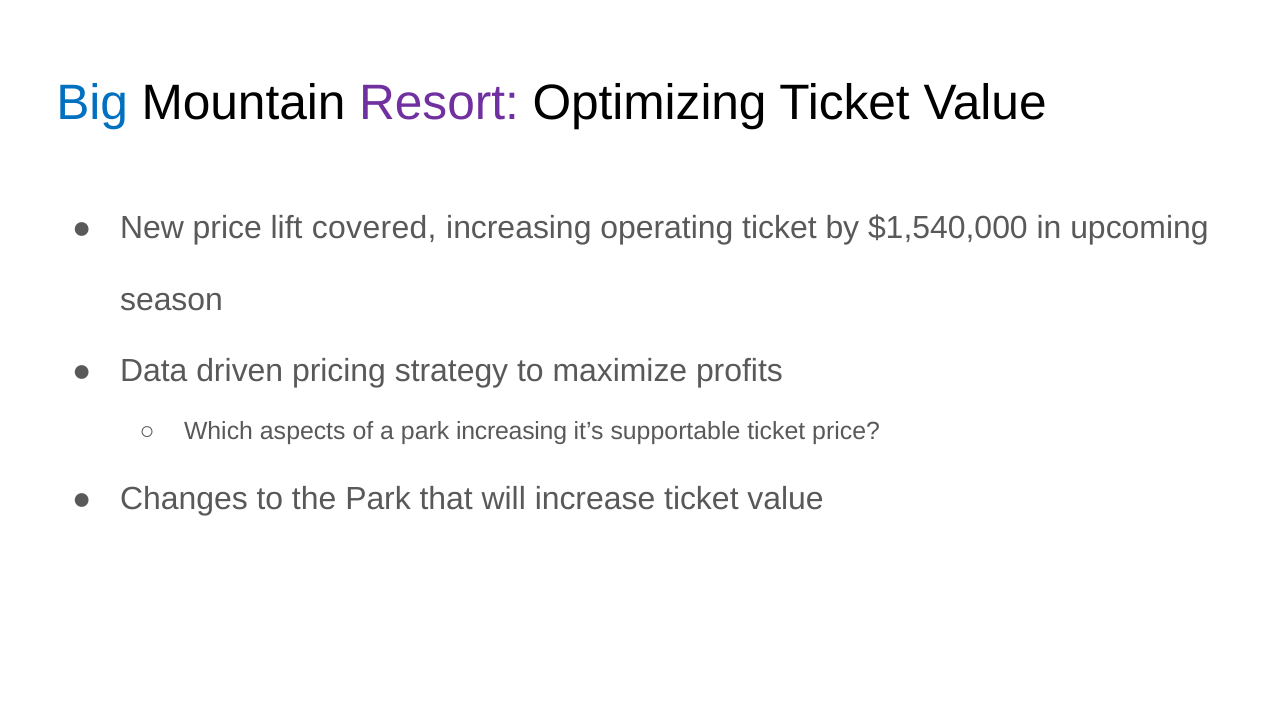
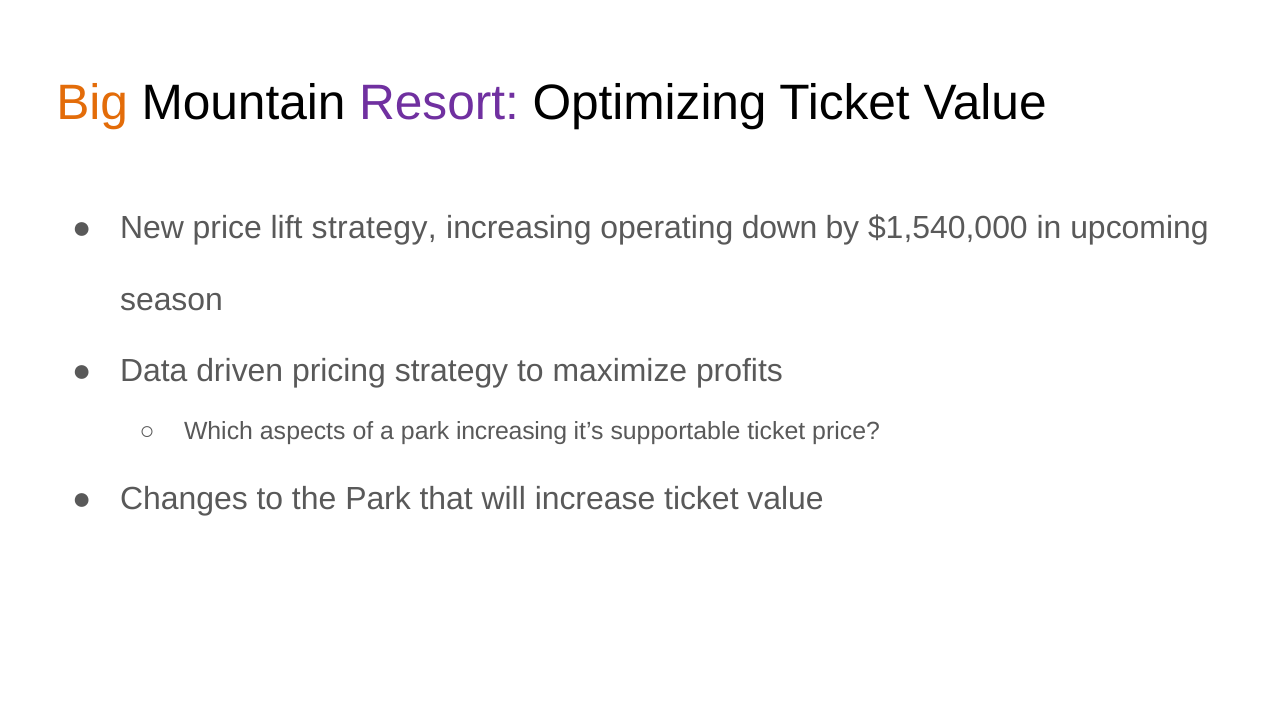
Big colour: blue -> orange (92, 103)
lift covered: covered -> strategy (374, 228)
operating ticket: ticket -> down (780, 228)
